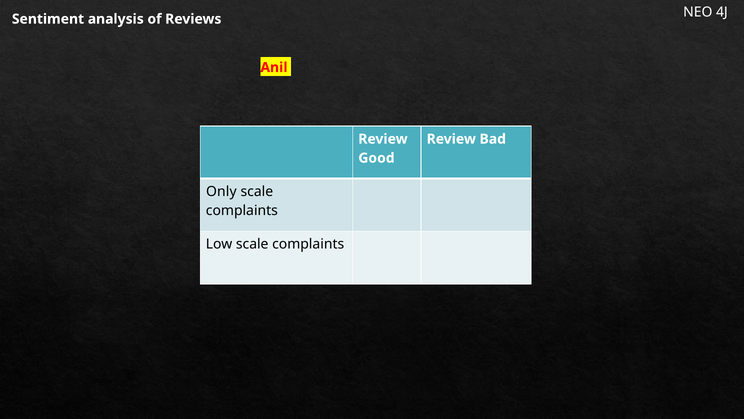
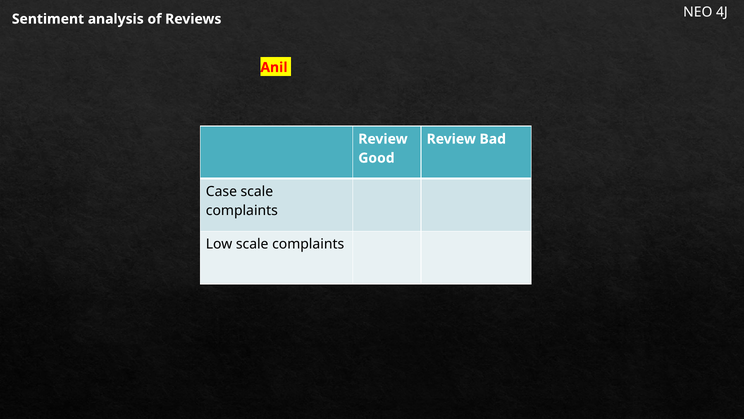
Only: Only -> Case (221, 191)
